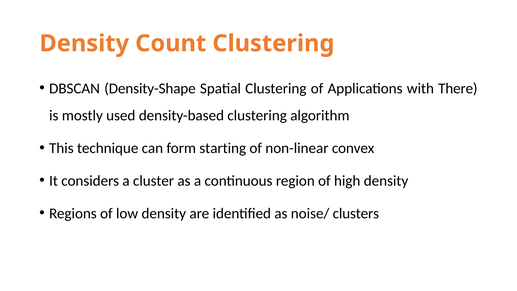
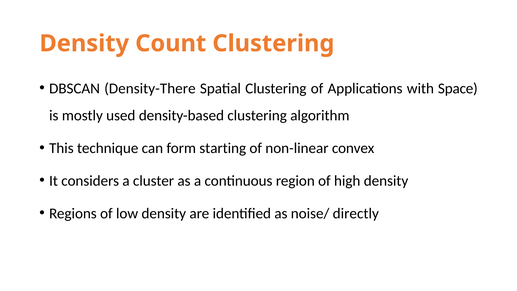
Density-Shape: Density-Shape -> Density-There (150, 88)
There: There -> Space (458, 88)
clusters: clusters -> directly (356, 213)
